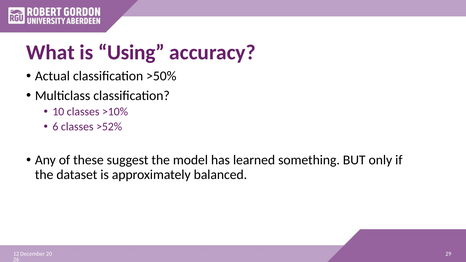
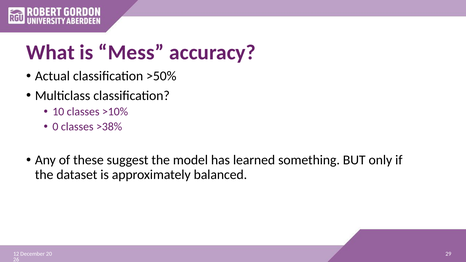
Using: Using -> Mess (131, 52)
6: 6 -> 0 (55, 127)
>52%: >52% -> >38% (109, 127)
